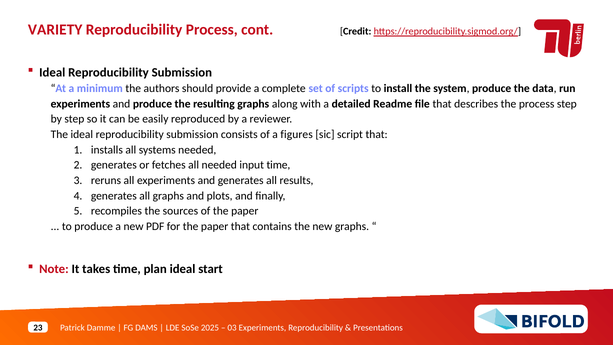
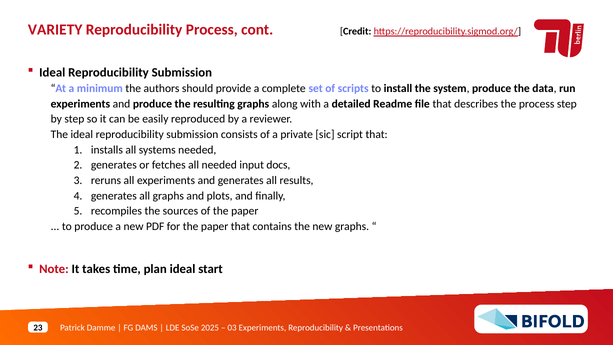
figures: figures -> private (297, 134)
input time: time -> docs (278, 165)
